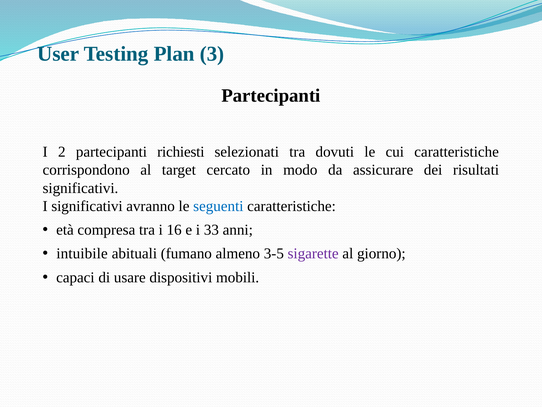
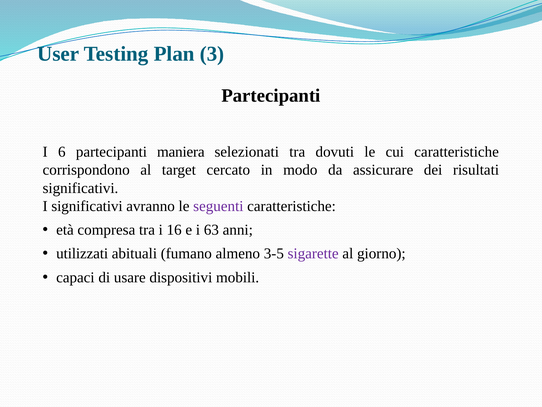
2: 2 -> 6 (62, 152)
richiesti: richiesti -> maniera (181, 152)
seguenti colour: blue -> purple (218, 206)
33: 33 -> 63 (211, 229)
intuibile: intuibile -> utilizzati (82, 253)
